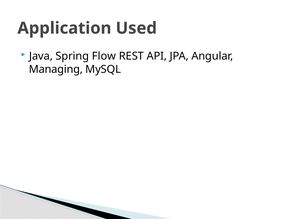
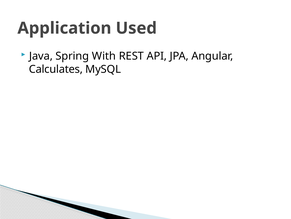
Flow: Flow -> With (104, 56)
Managing: Managing -> Calculates (56, 69)
